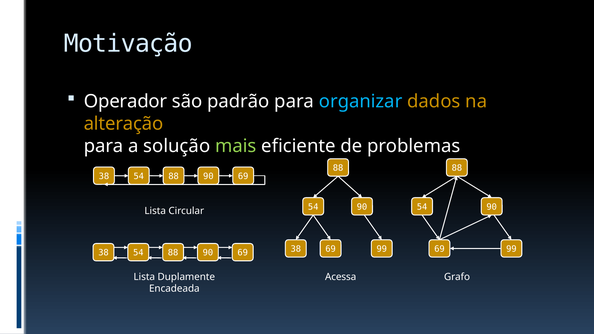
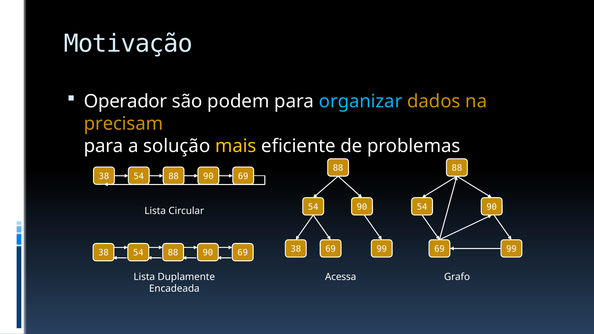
padrão: padrão -> podem (238, 102)
alteração: alteração -> precisam (123, 124)
mais colour: light green -> yellow (236, 146)
